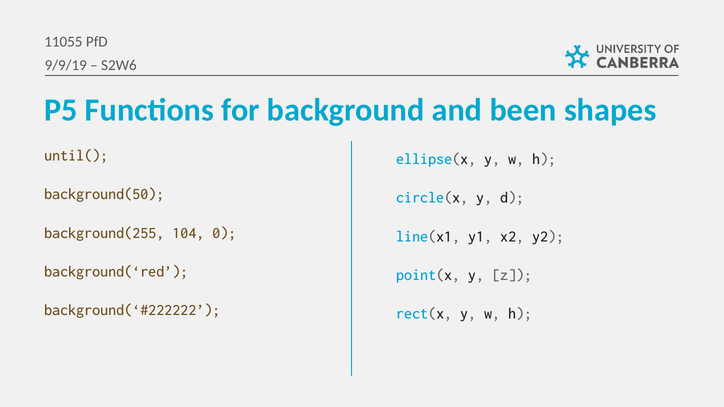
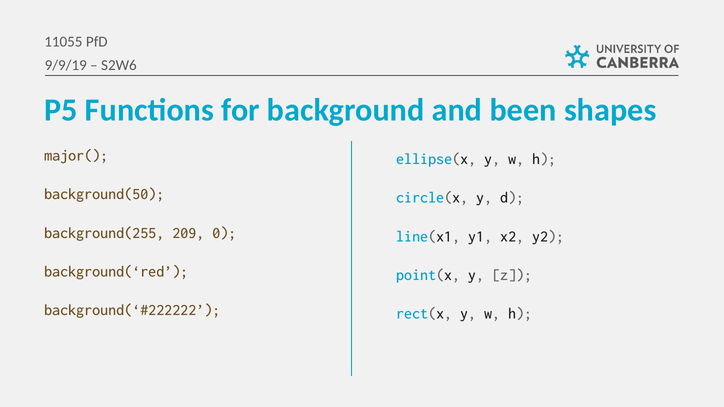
until(: until( -> major( (76, 156)
104: 104 -> 209 (188, 233)
